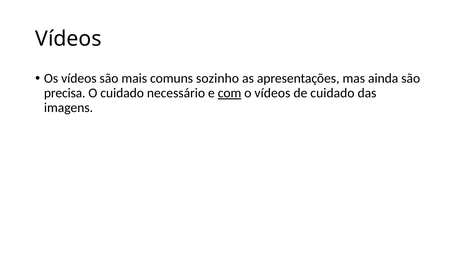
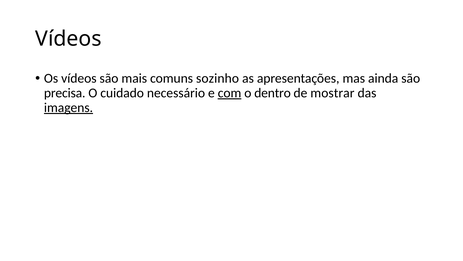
o vídeos: vídeos -> dentro (273, 93)
de cuidado: cuidado -> mostrar (332, 93)
imagens underline: none -> present (68, 107)
